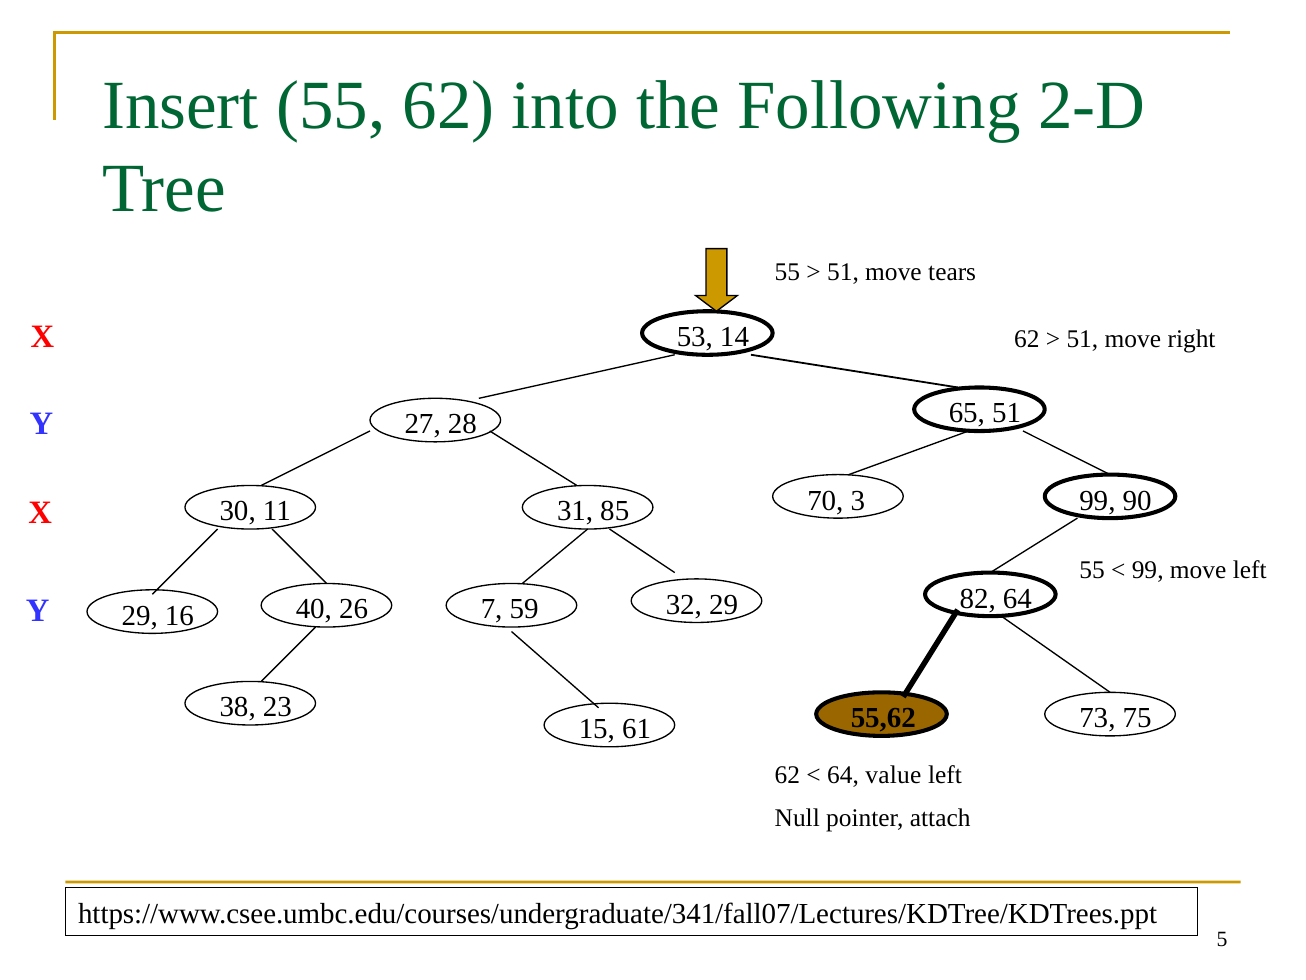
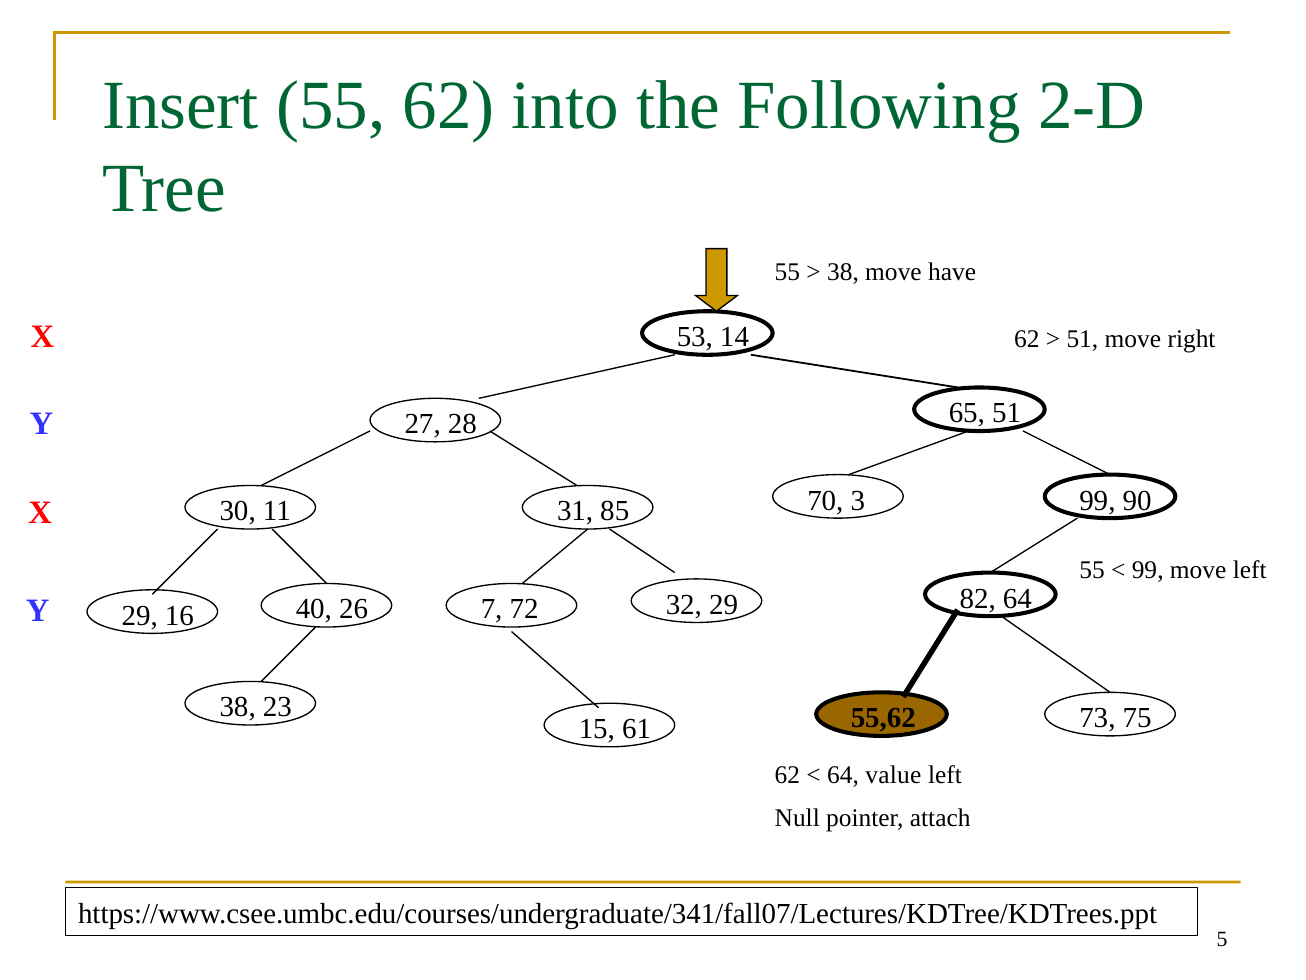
51: 51 -> 38 (843, 272)
tears: tears -> have (952, 272)
59: 59 -> 72 (524, 609)
